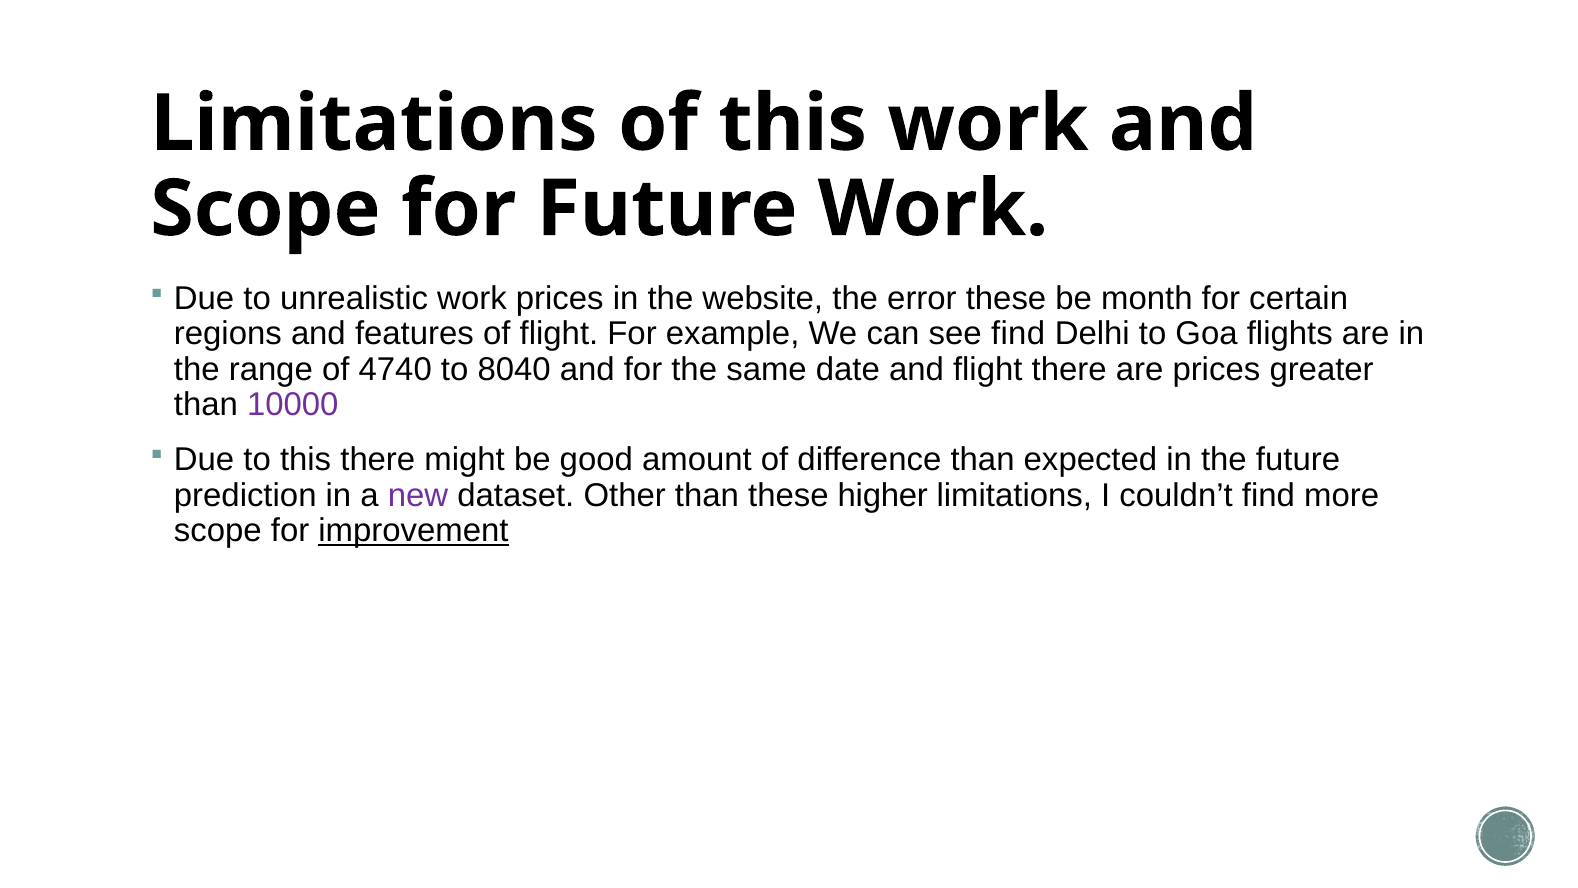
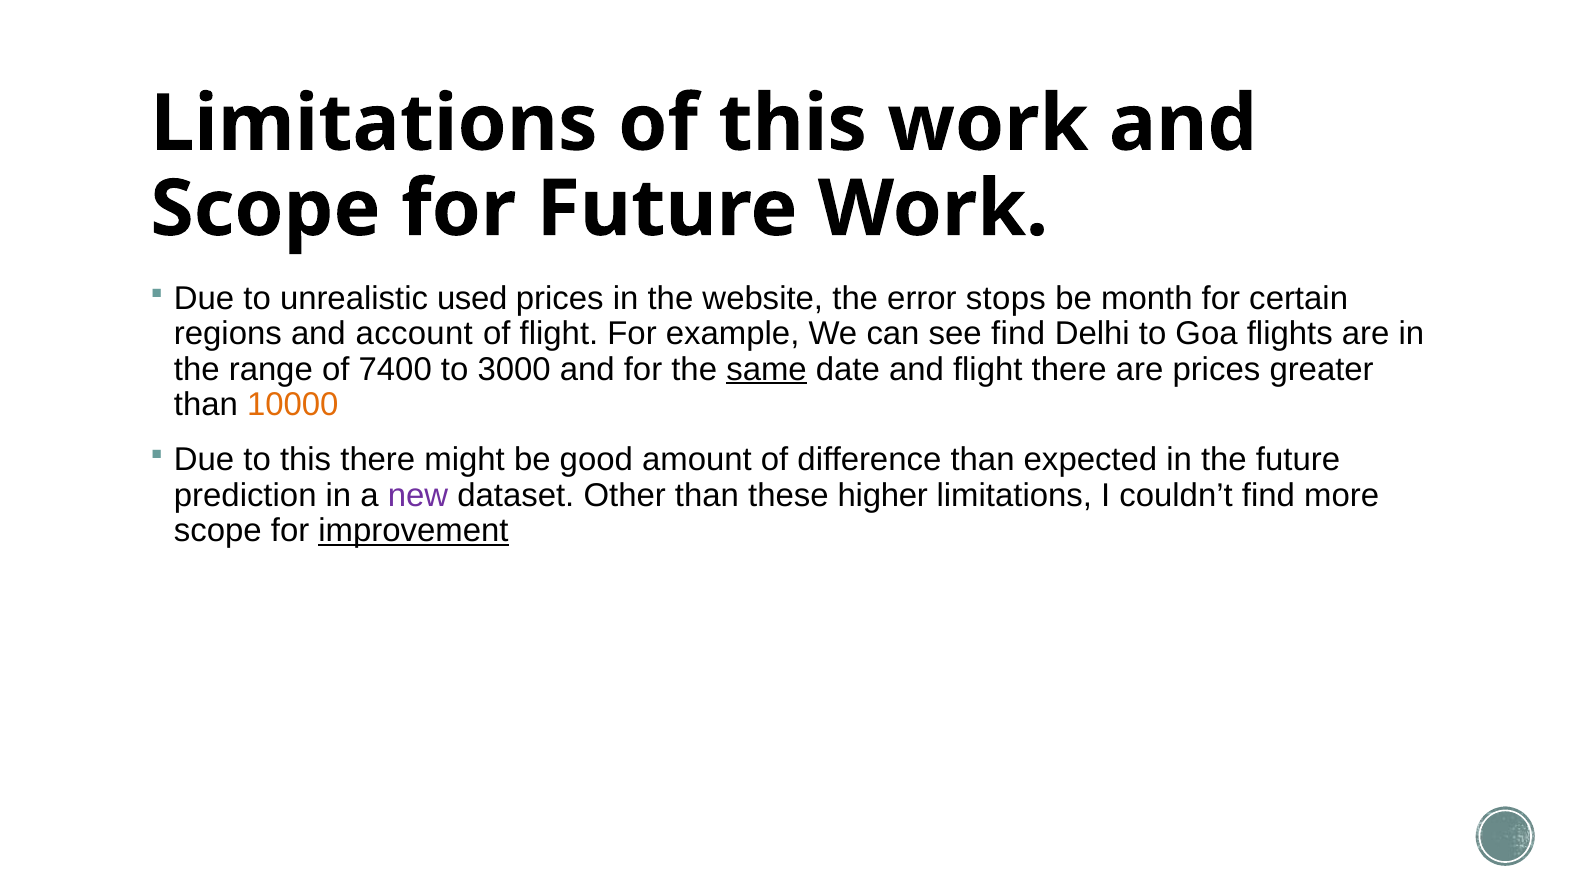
unrealistic work: work -> used (472, 298)
error these: these -> stops (1006, 298)
features: features -> account (414, 334)
4740: 4740 -> 7400 (395, 369)
8040: 8040 -> 3000 (514, 369)
same underline: none -> present (767, 369)
10000 colour: purple -> orange (293, 405)
